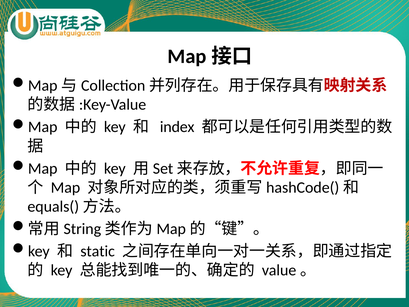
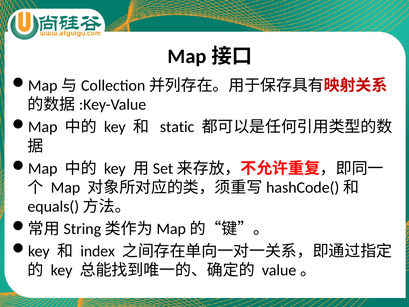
index: index -> static (177, 127)
static: static -> index (98, 251)
